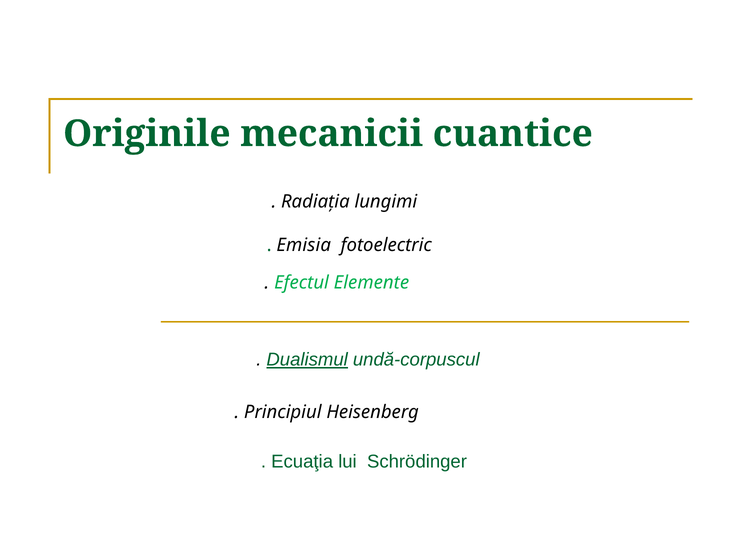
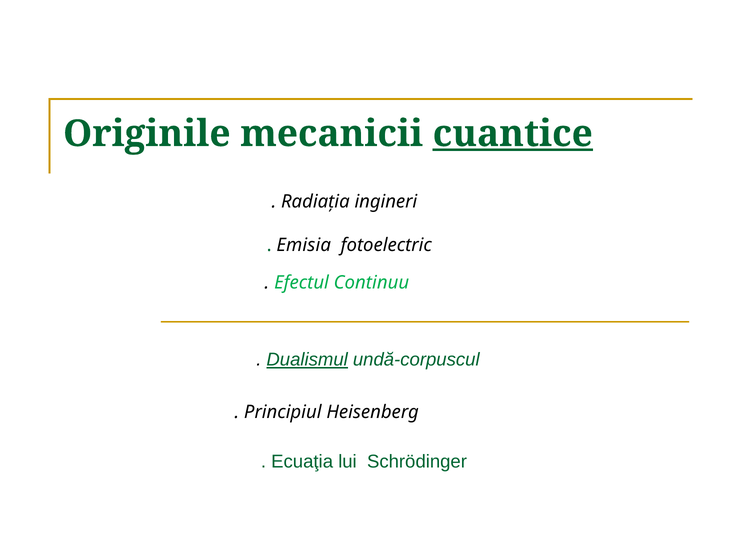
cuantice underline: none -> present (513, 134)
lungimi: lungimi -> ingineri (386, 202)
Elemente: Elemente -> Continuu (371, 282)
